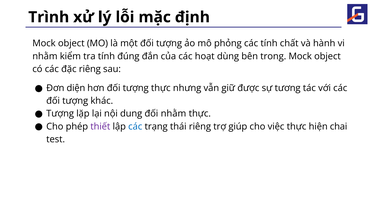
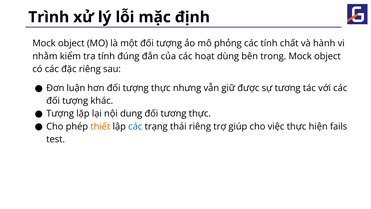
diện: diện -> luận (76, 88)
đối nhằm: nhằm -> tương (174, 114)
thiết colour: purple -> orange (100, 126)
chai: chai -> fails (339, 126)
